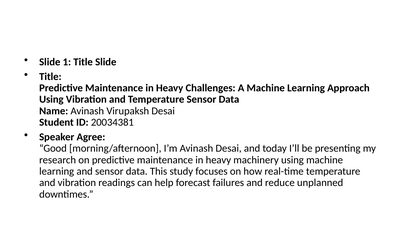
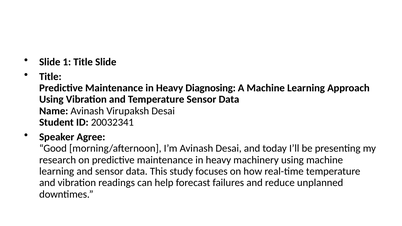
Challenges: Challenges -> Diagnosing (211, 88)
20034381: 20034381 -> 20032341 (112, 122)
